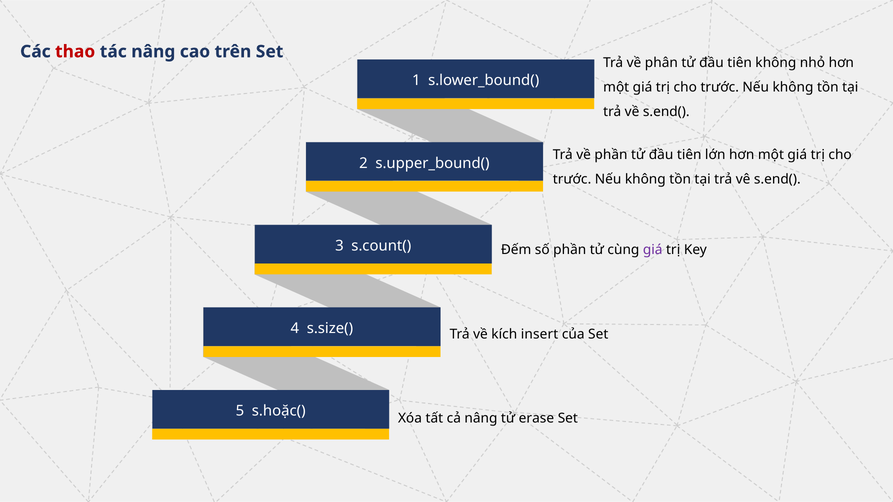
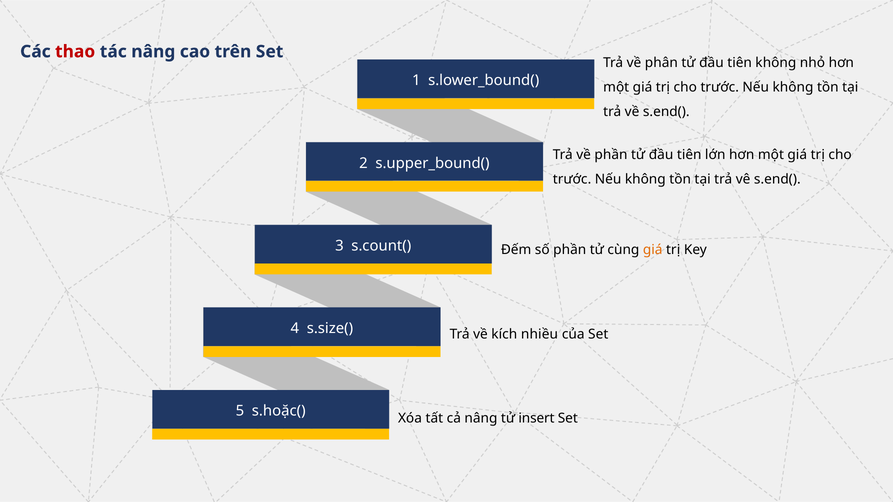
giá colour: purple -> orange (653, 250)
insert: insert -> nhiều (540, 334)
erase: erase -> insert (537, 419)
